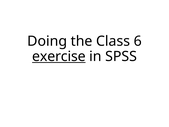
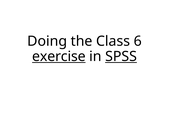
SPSS underline: none -> present (121, 56)
